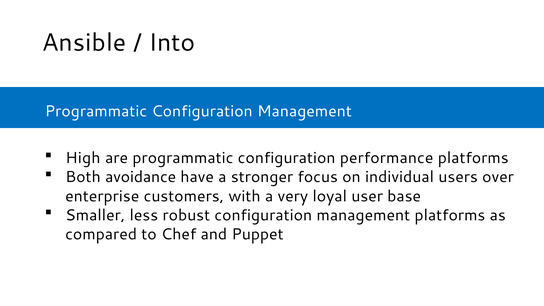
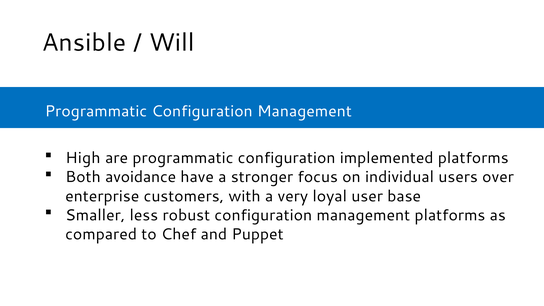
Into: Into -> Will (172, 43)
performance: performance -> implemented (387, 158)
